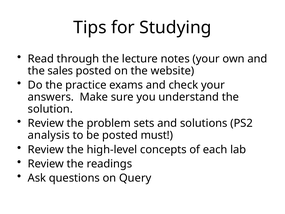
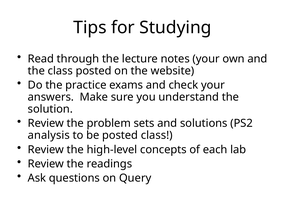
the sales: sales -> class (60, 71)
posted must: must -> class (157, 135)
